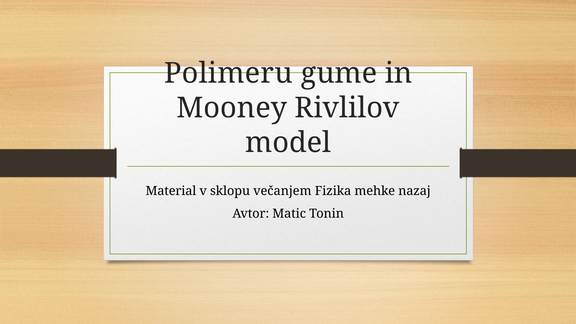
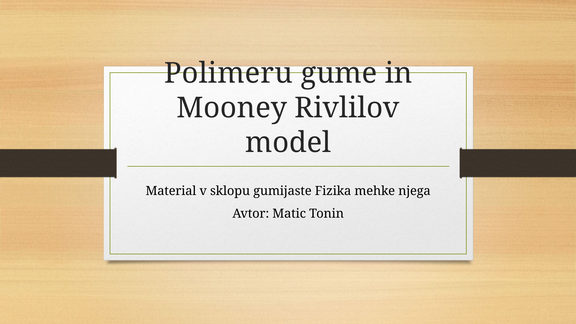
večanjem: večanjem -> gumijaste (282, 191)
nazaj: nazaj -> njega (414, 191)
